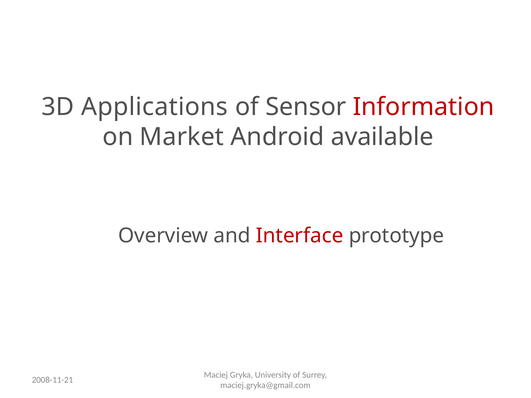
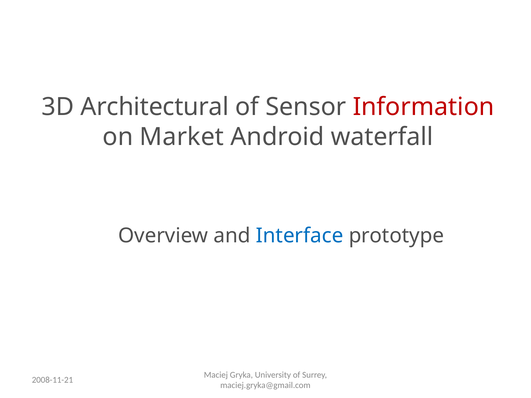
Applications: Applications -> Architectural (155, 107)
available: available -> waterfall (382, 137)
Interface colour: red -> blue (300, 236)
